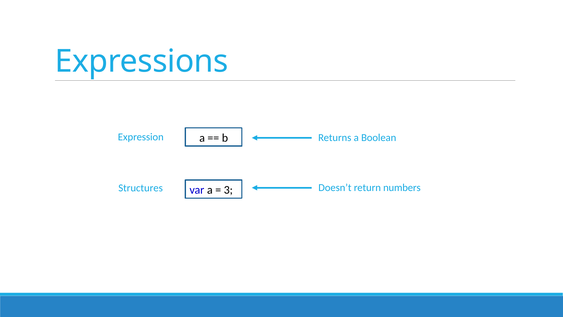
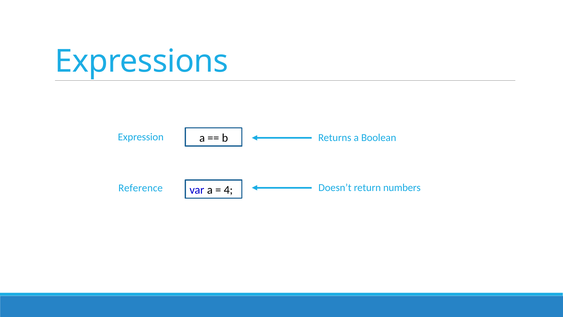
Structures: Structures -> Reference (141, 188)
3: 3 -> 4 (228, 190)
